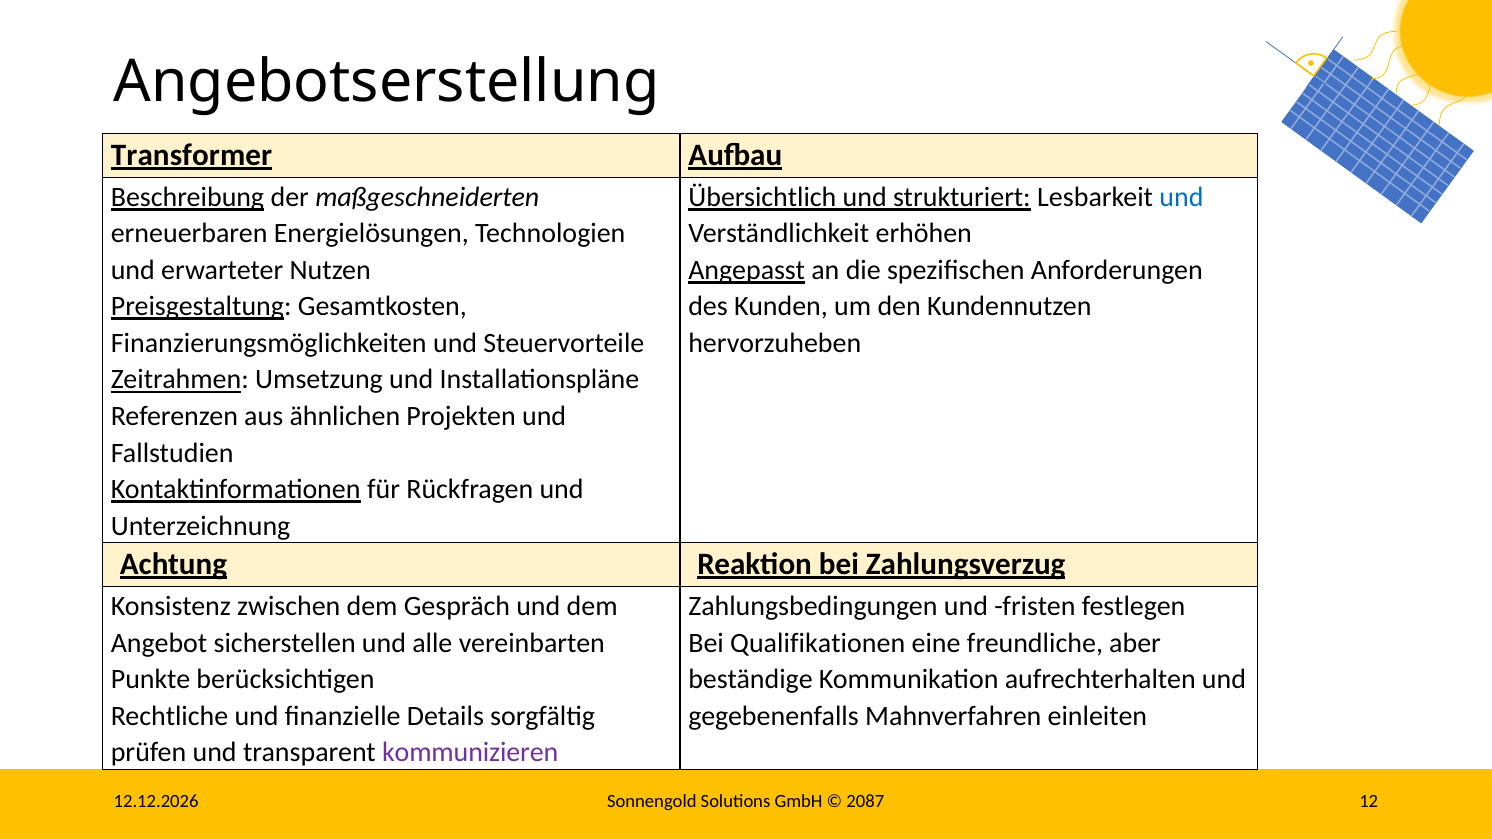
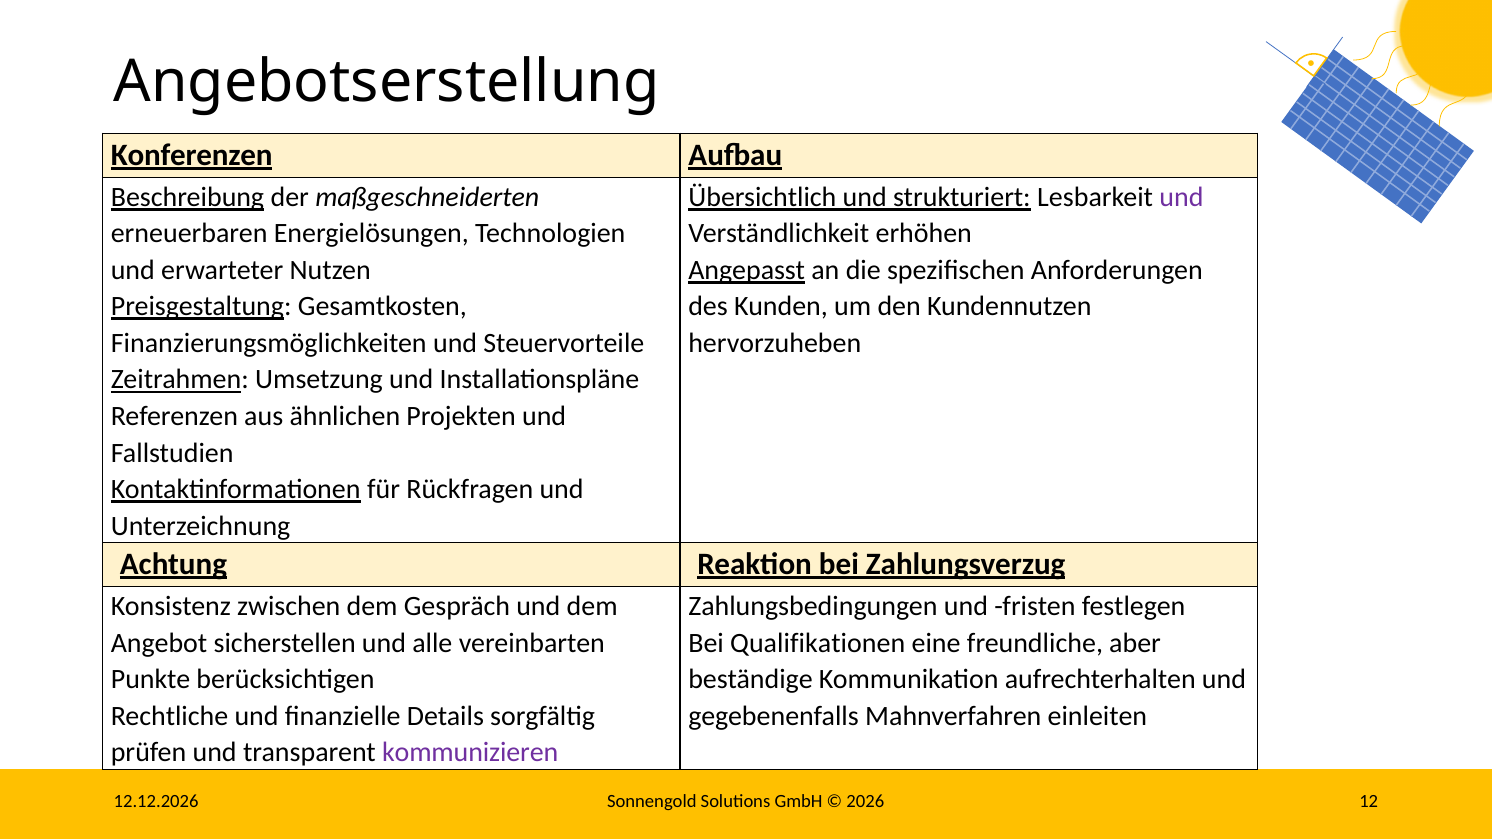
Transformer: Transformer -> Konferenzen (192, 155)
und colour: blue -> purple (1181, 197)
2087: 2087 -> 2026 (865, 801)
